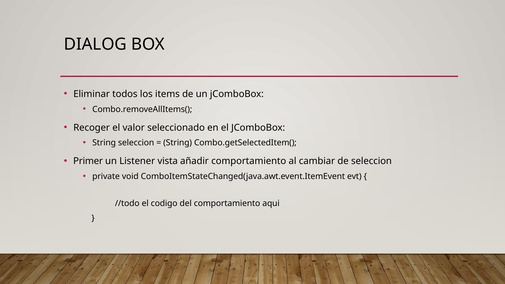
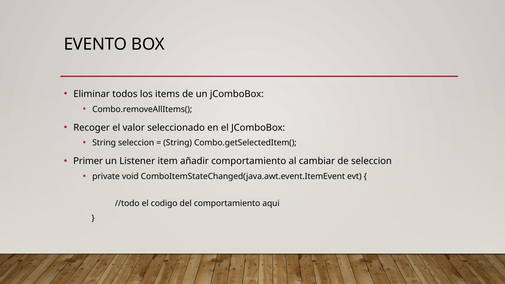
DIALOG: DIALOG -> EVENTO (95, 44)
vista: vista -> item (168, 161)
